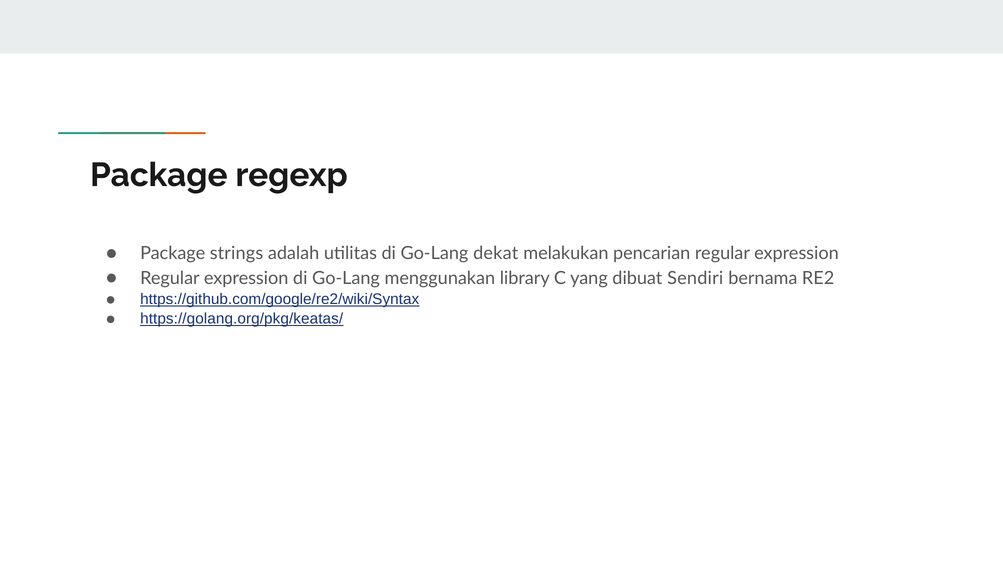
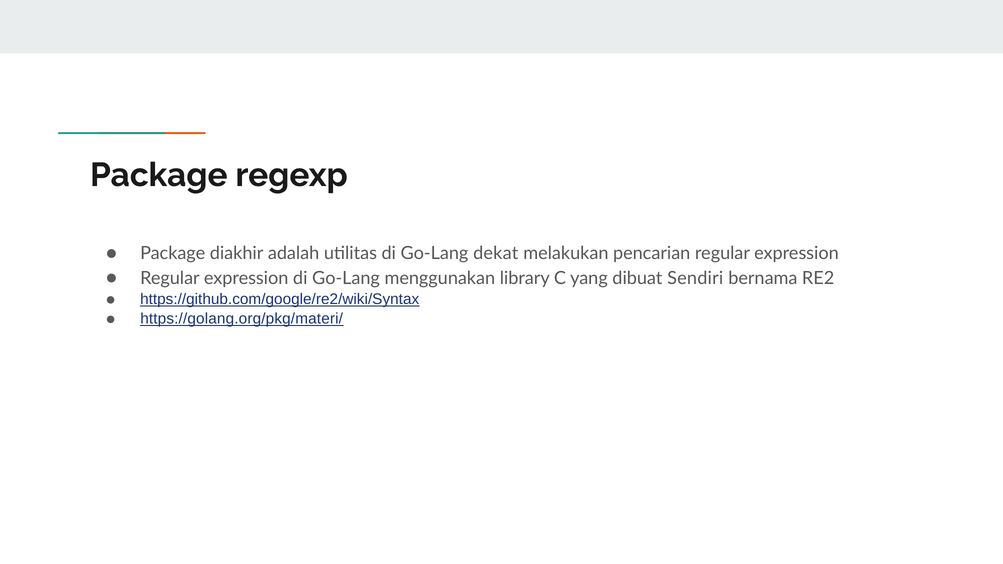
strings: strings -> diakhir (237, 253)
https://golang.org/pkg/keatas/: https://golang.org/pkg/keatas/ -> https://golang.org/pkg/materi/ (242, 319)
